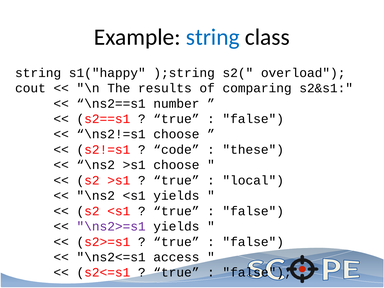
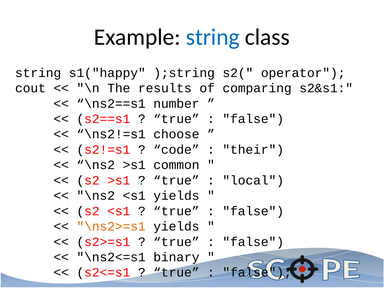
overload: overload -> operator (303, 73)
these: these -> their (253, 150)
>s1 choose: choose -> common (176, 165)
\ns2>=s1 colour: purple -> orange (111, 226)
access: access -> binary (176, 257)
